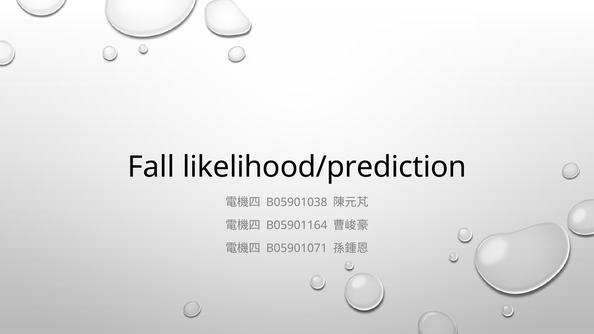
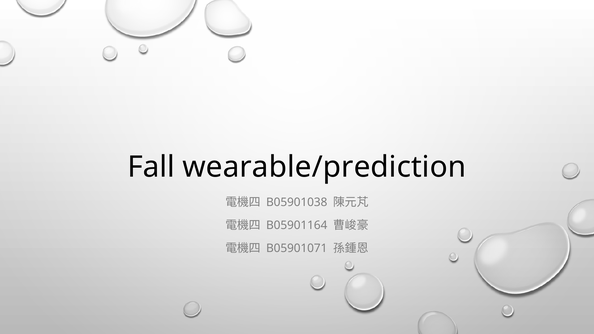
likelihood/prediction: likelihood/prediction -> wearable/prediction (324, 167)
